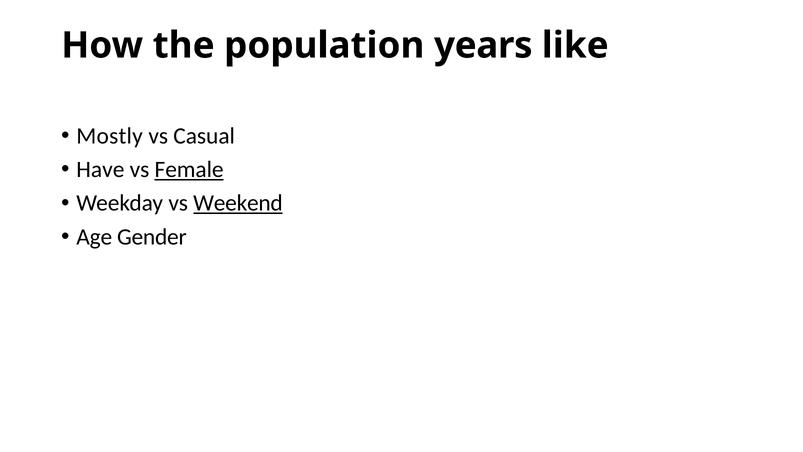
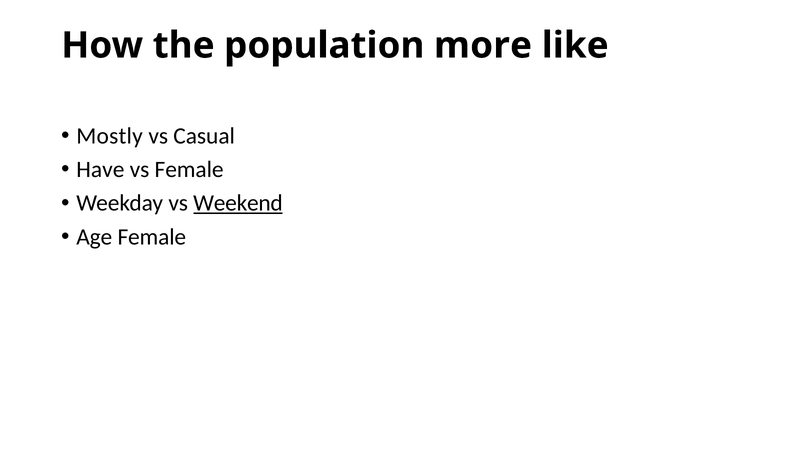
years: years -> more (483, 45)
Female underline: present -> none (189, 169)
Age Gender: Gender -> Female (152, 237)
